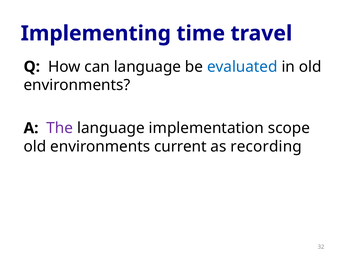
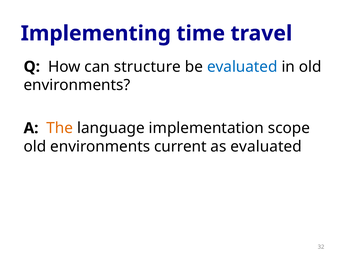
can language: language -> structure (147, 67)
The colour: purple -> orange (60, 128)
as recording: recording -> evaluated (266, 146)
